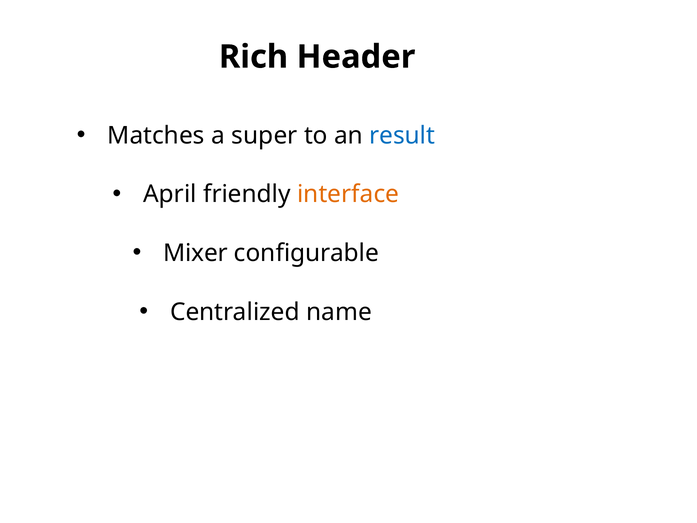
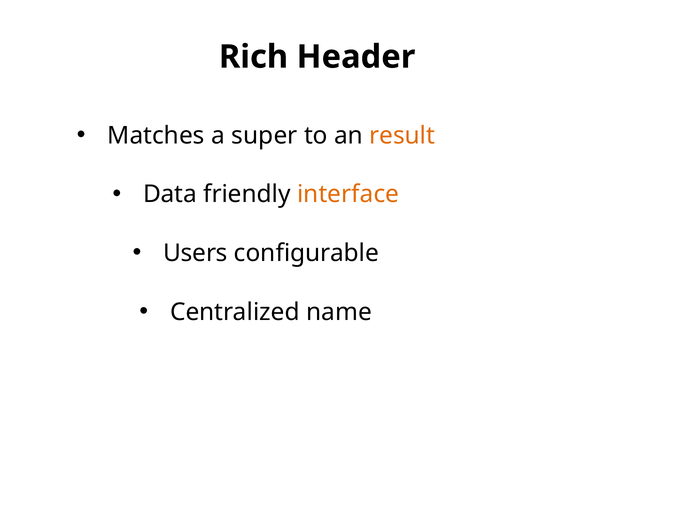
result colour: blue -> orange (402, 135)
April: April -> Data (170, 194)
Mixer: Mixer -> Users (195, 253)
